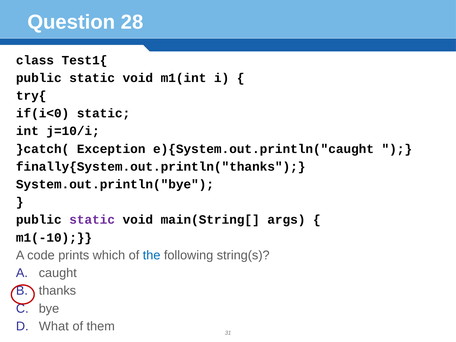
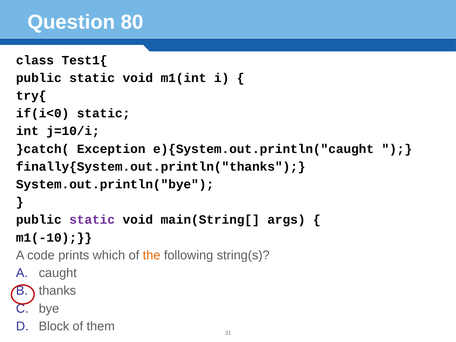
28: 28 -> 80 (132, 22)
the colour: blue -> orange (152, 255)
What: What -> Block (54, 326)
